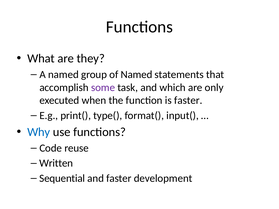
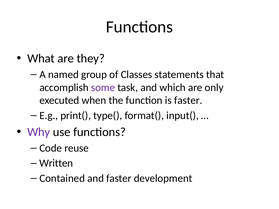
of Named: Named -> Classes (137, 75)
Why colour: blue -> purple (39, 132)
Sequential: Sequential -> Contained (62, 179)
